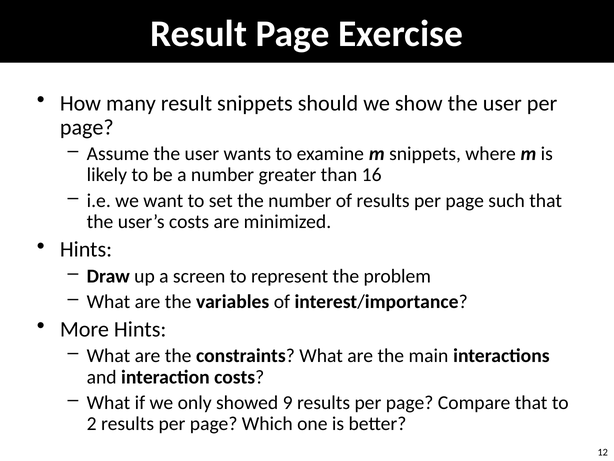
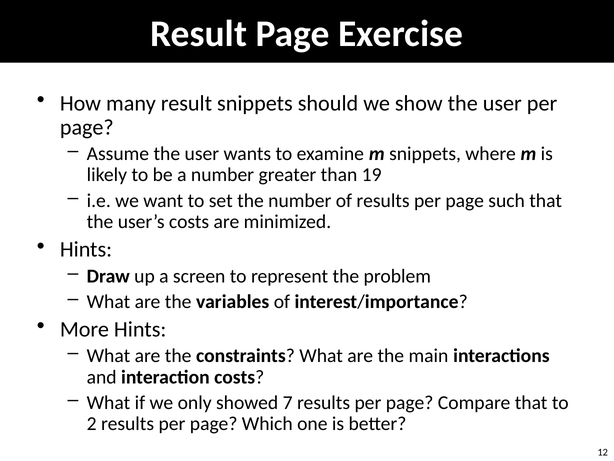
16: 16 -> 19 (372, 175)
9: 9 -> 7 (288, 402)
